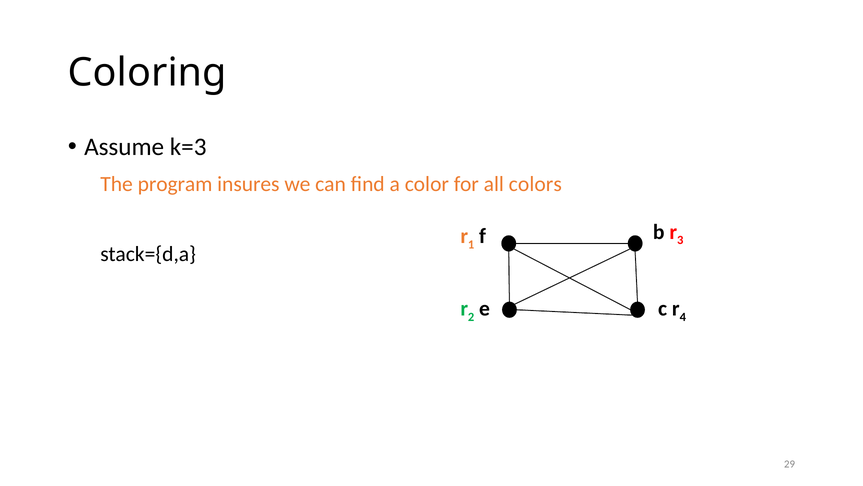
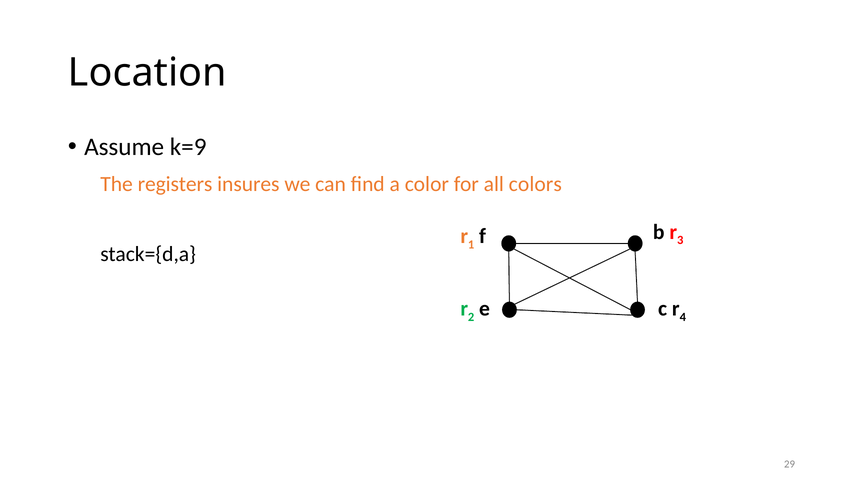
Coloring: Coloring -> Location (147, 73)
k=3: k=3 -> k=9 (188, 147)
program: program -> registers (175, 184)
